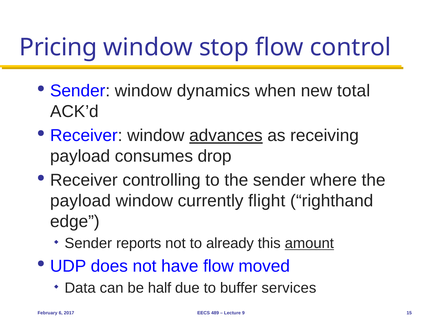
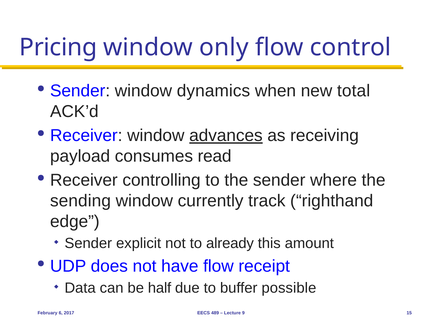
stop: stop -> only (224, 47)
drop: drop -> read (215, 156)
payload: payload -> sending (80, 201)
flight: flight -> track (267, 201)
reports: reports -> explicit (139, 244)
amount underline: present -> none (309, 244)
moved: moved -> receipt (264, 267)
services: services -> possible (289, 288)
